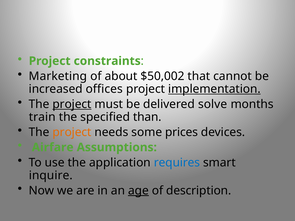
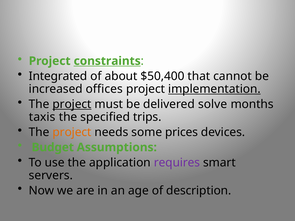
constraints underline: none -> present (107, 61)
Marketing: Marketing -> Integrated (58, 76)
$50,002: $50,002 -> $50,400 (163, 76)
train: train -> taxis (42, 117)
than: than -> trips (147, 117)
Airfare: Airfare -> Budget (53, 147)
requires colour: blue -> purple (177, 163)
inquire: inquire -> servers (51, 176)
age underline: present -> none (138, 191)
